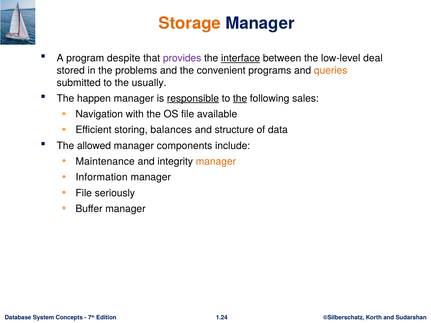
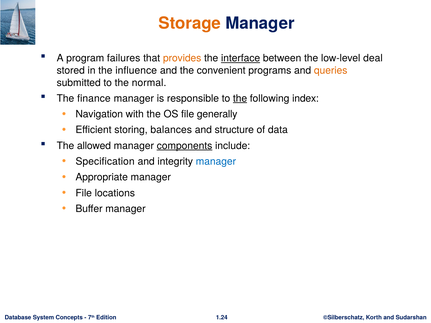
despite: despite -> failures (124, 58)
provides colour: purple -> orange (182, 58)
problems: problems -> influence (136, 71)
usually: usually -> normal (149, 83)
happen: happen -> finance (94, 99)
responsible underline: present -> none (193, 99)
sales: sales -> index (306, 99)
available: available -> generally (217, 114)
components underline: none -> present (185, 146)
Maintenance: Maintenance -> Specification (105, 162)
manager colour: orange -> blue (216, 162)
Information: Information -> Appropriate (102, 177)
seriously: seriously -> locations (115, 193)
